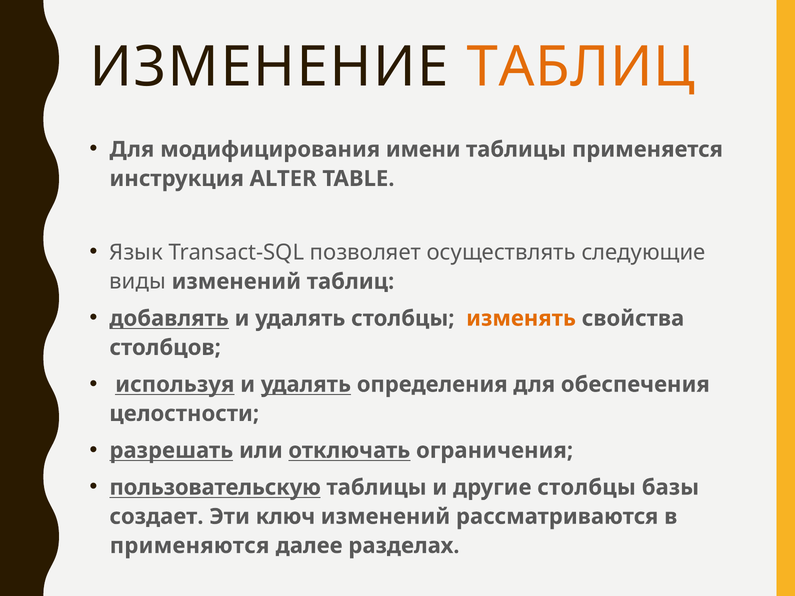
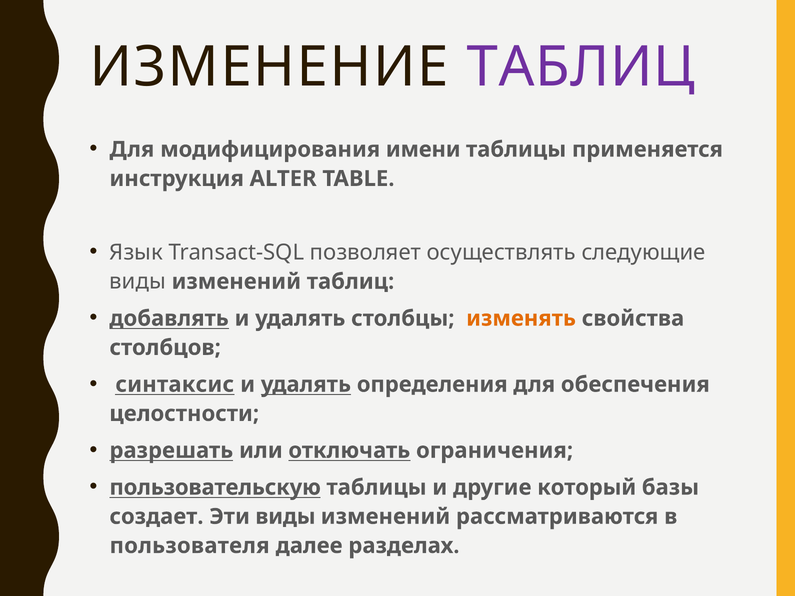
ТАБЛИЦ colour: orange -> purple (581, 67)
используя: используя -> синтаксис (175, 385)
другие столбцы: столбцы -> который (587, 488)
Эти ключ: ключ -> виды (285, 517)
применяются: применяются -> пользователя (190, 546)
